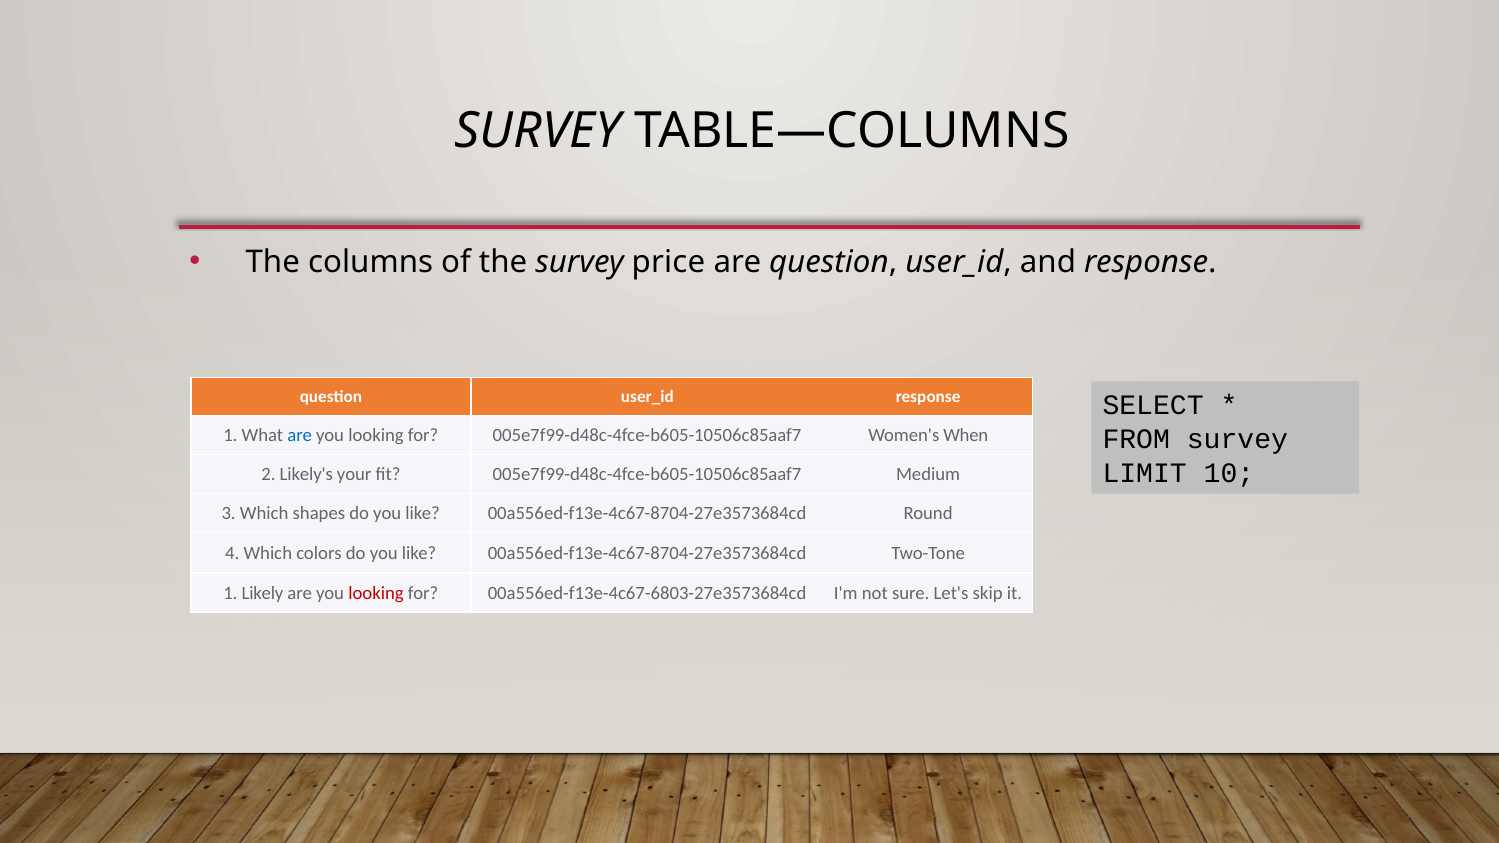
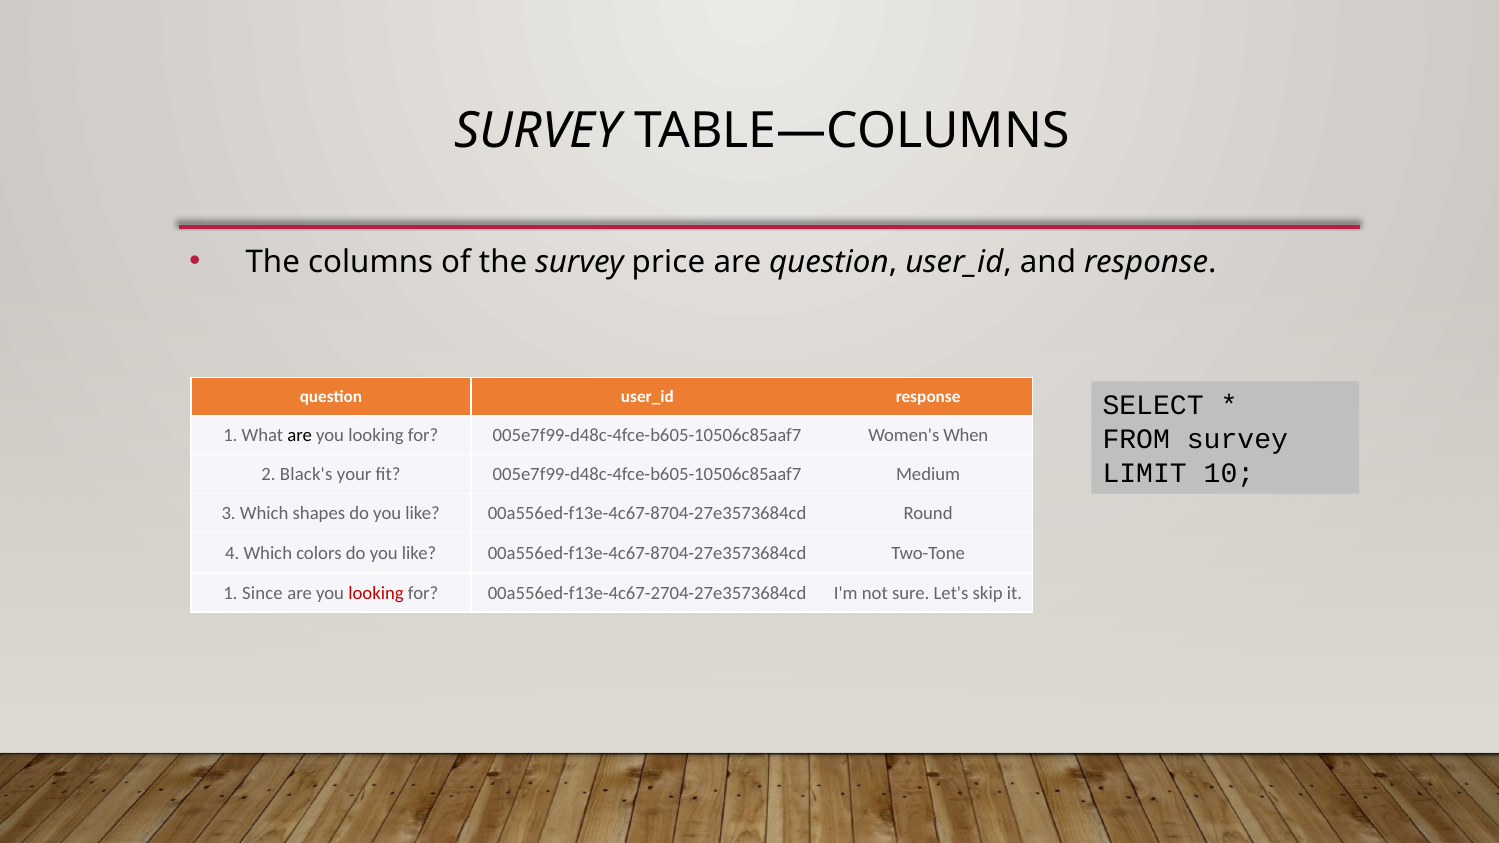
are colour: blue -> black (300, 436)
Likely's: Likely's -> Black's (306, 475)
Likely: Likely -> Since (262, 593)
00a556ed-f13e-4c67-6803-27e3573684cd: 00a556ed-f13e-4c67-6803-27e3573684cd -> 00a556ed-f13e-4c67-2704-27e3573684cd (647, 593)
